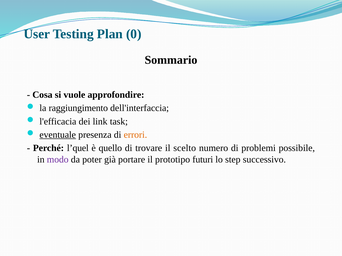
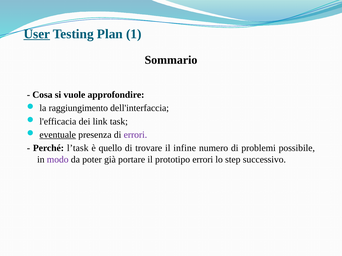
User underline: none -> present (37, 34)
0: 0 -> 1 (134, 34)
errori colour: orange -> purple (135, 135)
l’quel: l’quel -> l’task (78, 148)
scelto: scelto -> infine (185, 148)
prototipo futuri: futuri -> errori (203, 160)
